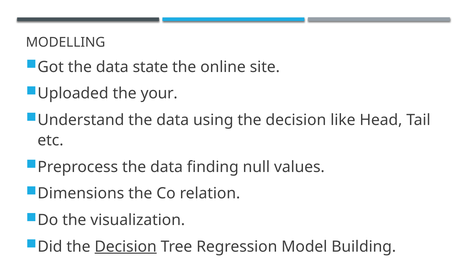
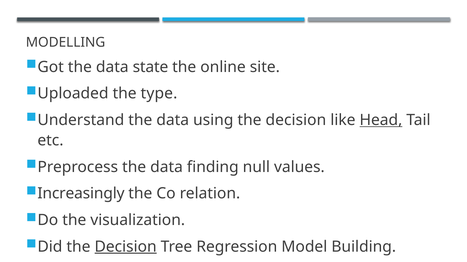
your: your -> type (159, 94)
Head underline: none -> present (381, 120)
Dimensions: Dimensions -> Increasingly (81, 194)
